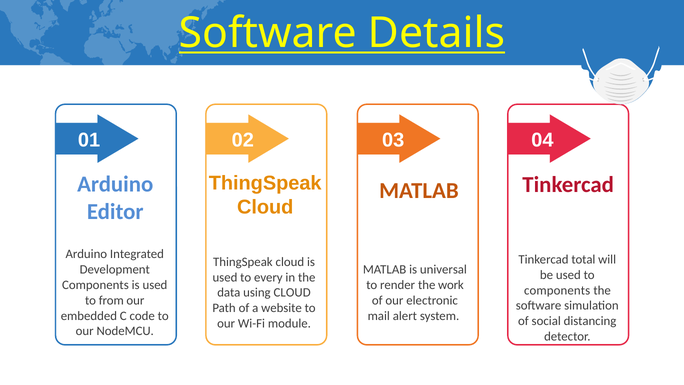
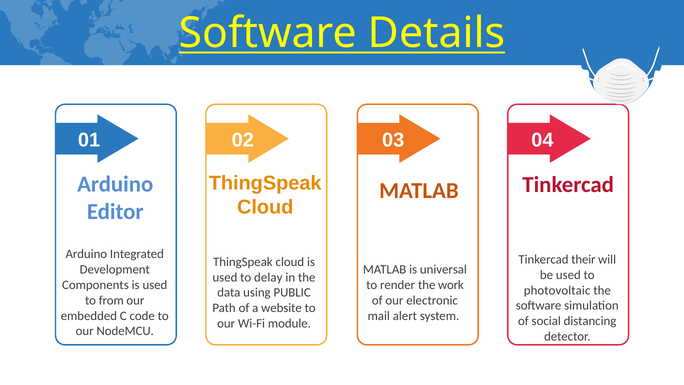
total: total -> their (583, 259)
every: every -> delay (268, 277)
components: components -> photovoltaic (557, 290)
using CLOUD: CLOUD -> PUBLIC (292, 293)
